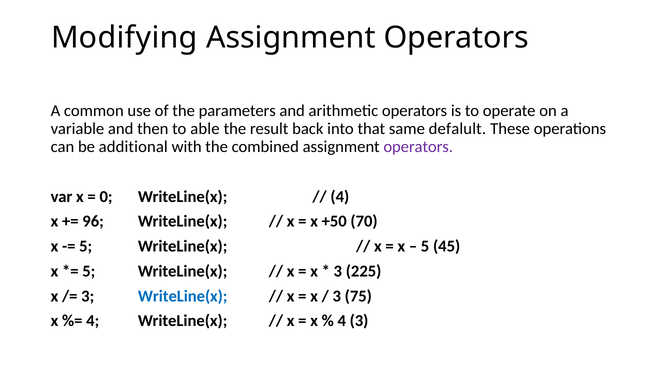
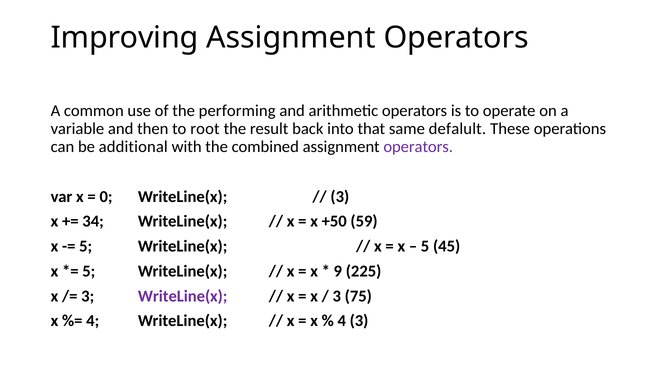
Modifying: Modifying -> Improving (125, 38)
parameters: parameters -> performing (237, 111)
able: able -> root (205, 129)
4: 4 -> 3 (340, 197)
96: 96 -> 34 (93, 221)
70: 70 -> 59 (364, 221)
3: 3 -> 9 (338, 271)
WriteLine(x colour: blue -> purple (183, 296)
